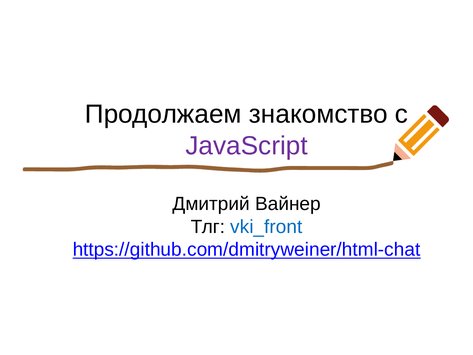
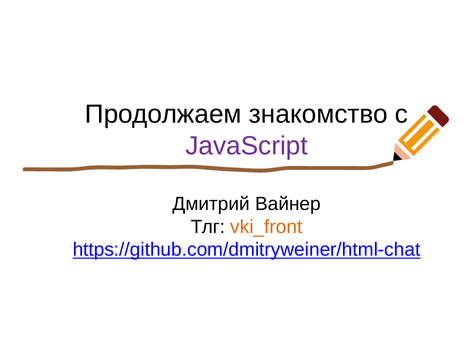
vki_front colour: blue -> orange (266, 227)
